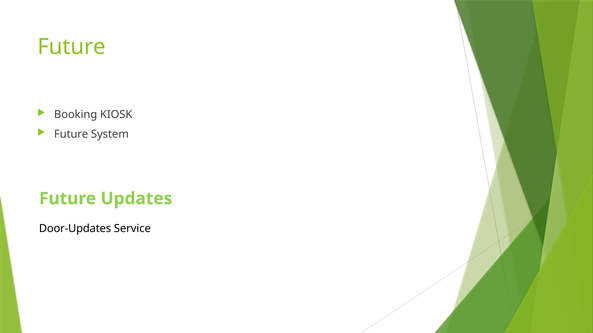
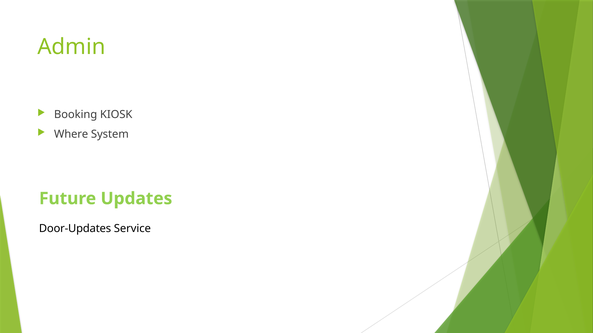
Future: Future -> Admin (71, 47)
Future: Future -> Where (71, 134)
